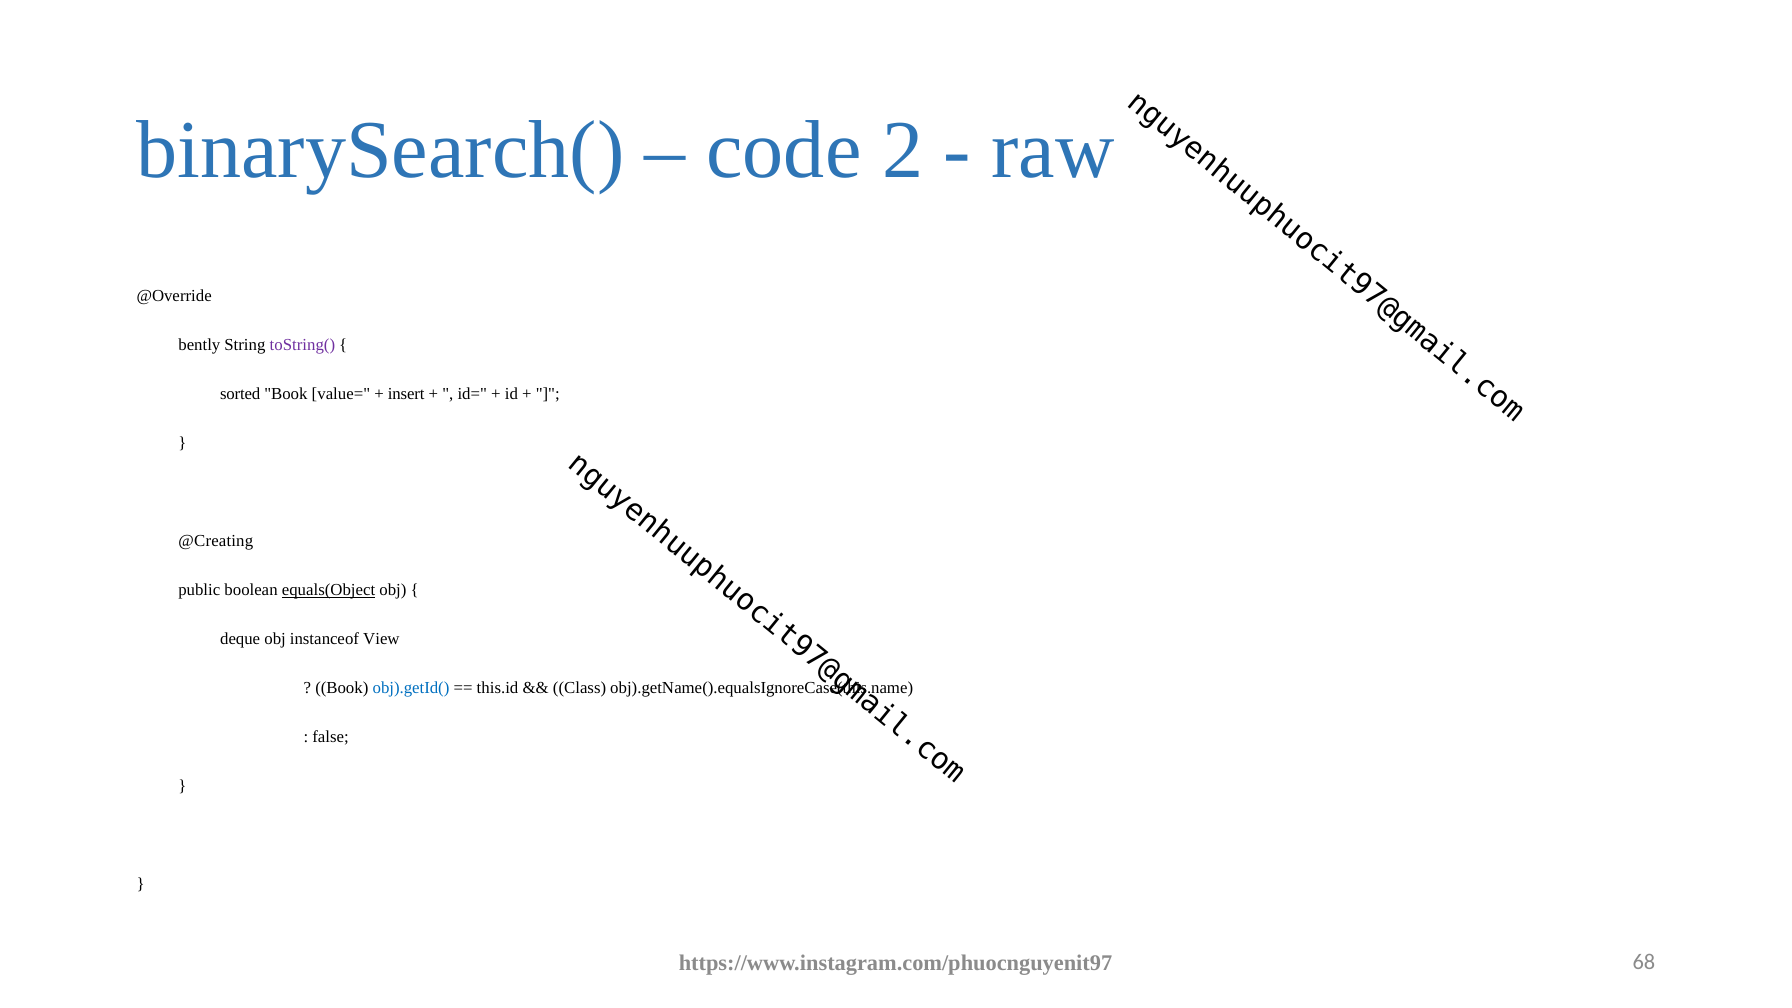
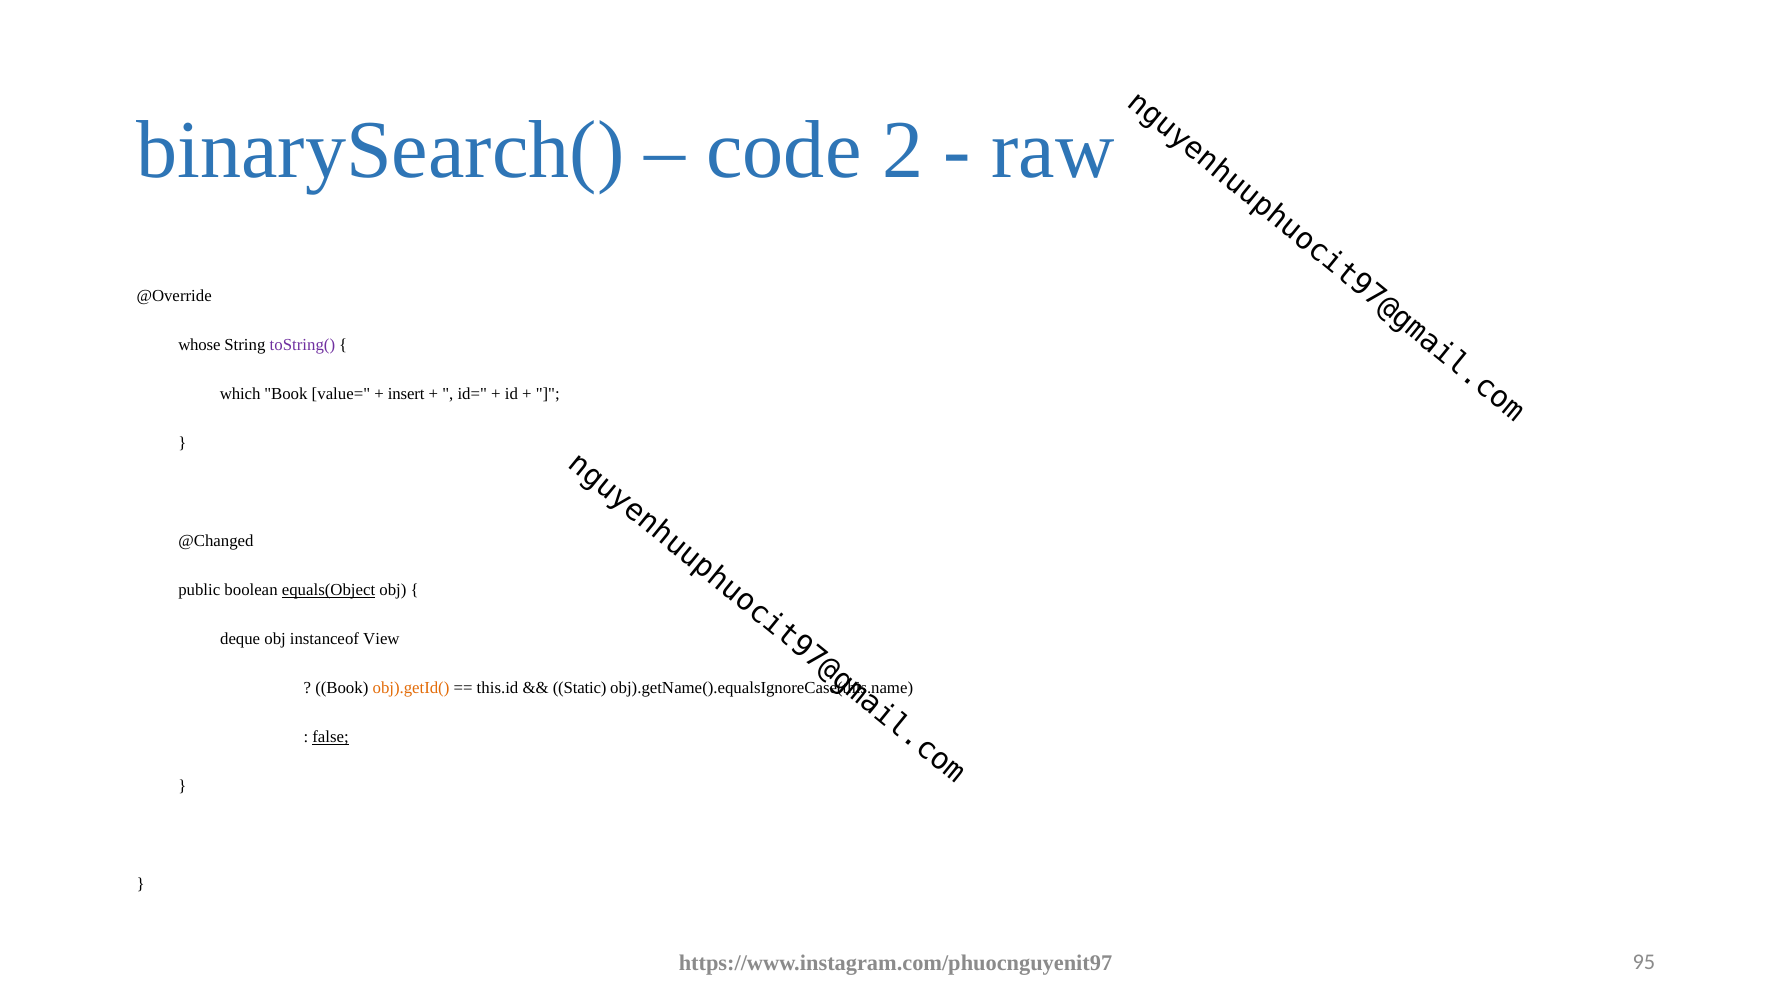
bently: bently -> whose (199, 345)
sorted: sorted -> which (240, 394)
@Creating: @Creating -> @Changed (216, 541)
obj).getId( colour: blue -> orange (411, 688)
Class: Class -> Static (580, 688)
false underline: none -> present (331, 737)
68: 68 -> 95 (1644, 962)
